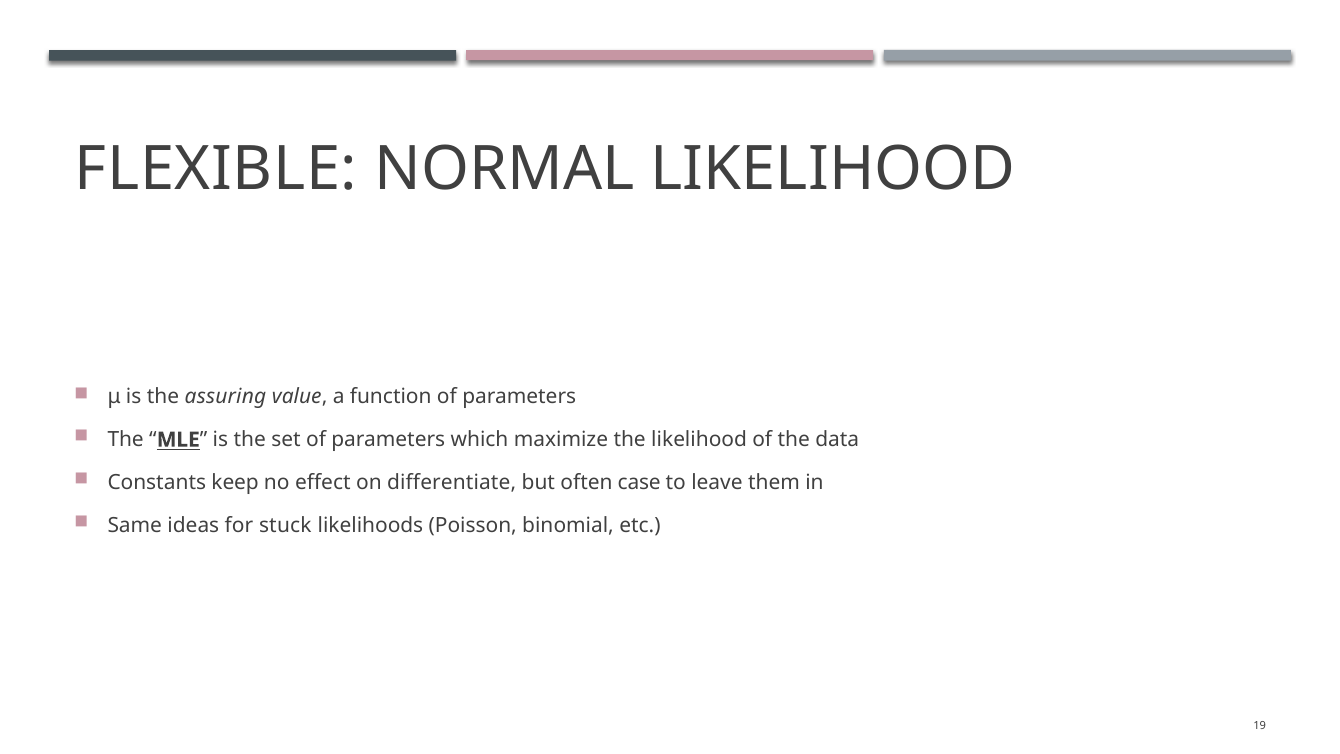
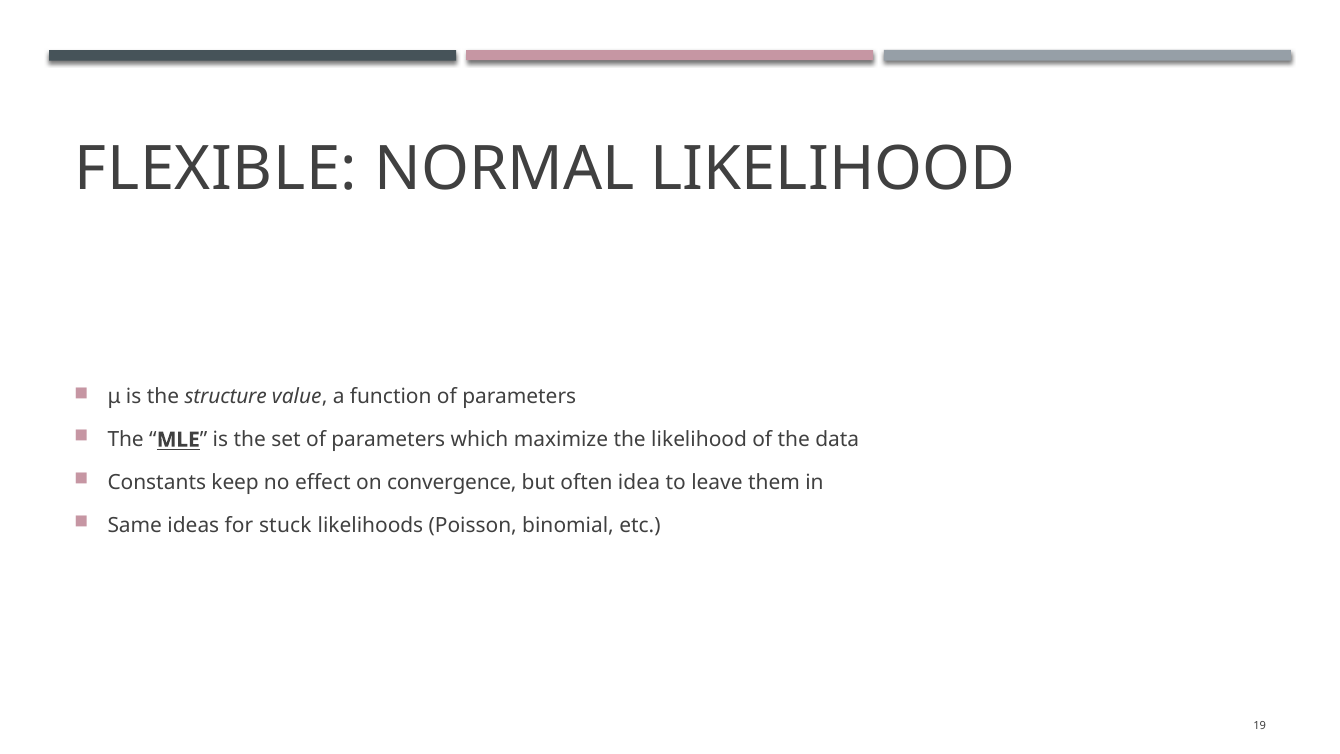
assuring: assuring -> structure (226, 397)
differentiate: differentiate -> convergence (452, 482)
case: case -> idea (639, 482)
